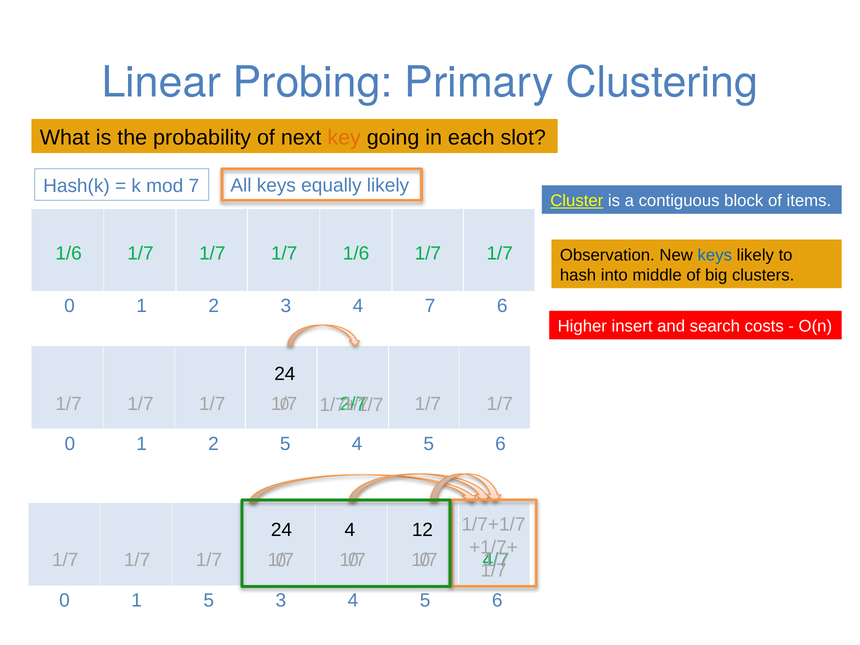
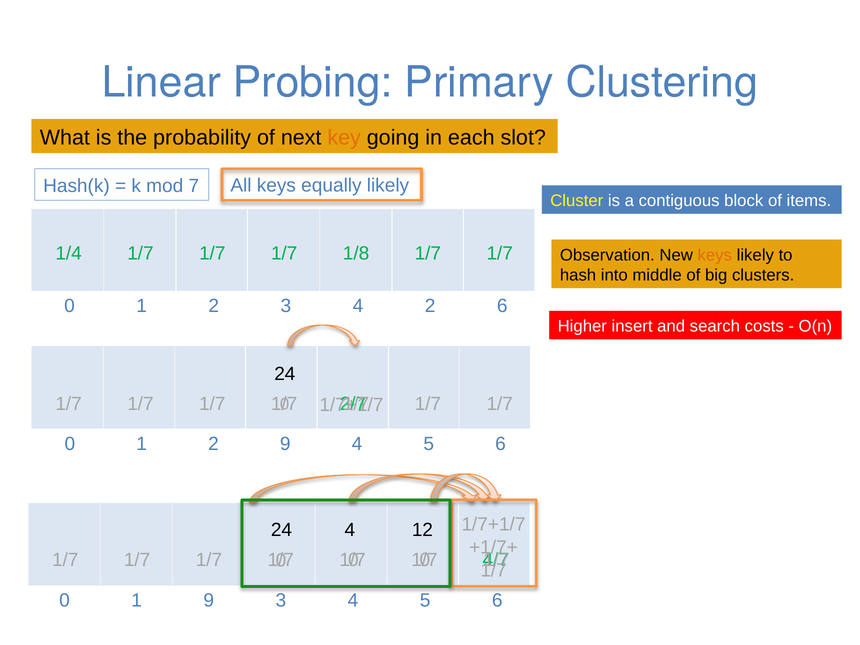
Cluster underline: present -> none (577, 201)
1/6: 1/6 -> 1/4 (69, 253)
1/7 1/7 1/6: 1/6 -> 1/8 (356, 253)
keys colour: blue -> orange (715, 255)
4 7: 7 -> 2 (430, 306)
2 5: 5 -> 9 (285, 444)
1 5: 5 -> 9 (209, 600)
